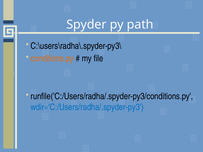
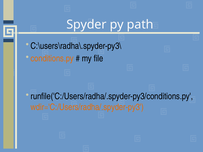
wdir='C:/Users/radha/.spyder-py3 colour: blue -> orange (87, 107)
